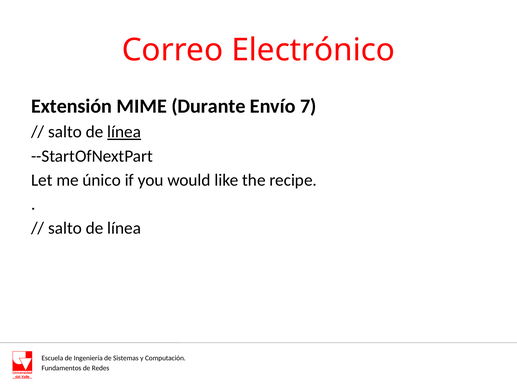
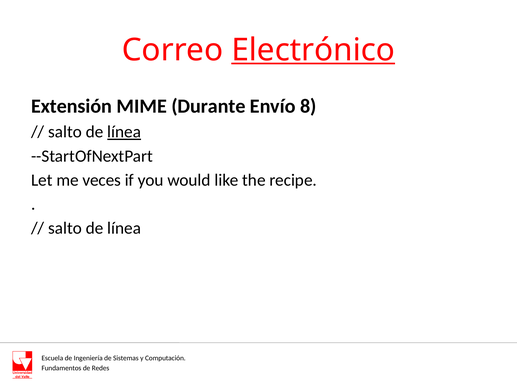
Electrónico underline: none -> present (313, 50)
7: 7 -> 8 (308, 107)
único: único -> veces (102, 180)
